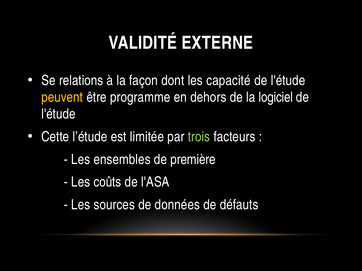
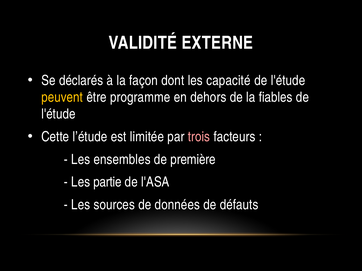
relations: relations -> déclarés (81, 81)
logiciel: logiciel -> fiables (276, 97)
trois colour: light green -> pink (199, 137)
coûts: coûts -> partie (107, 182)
